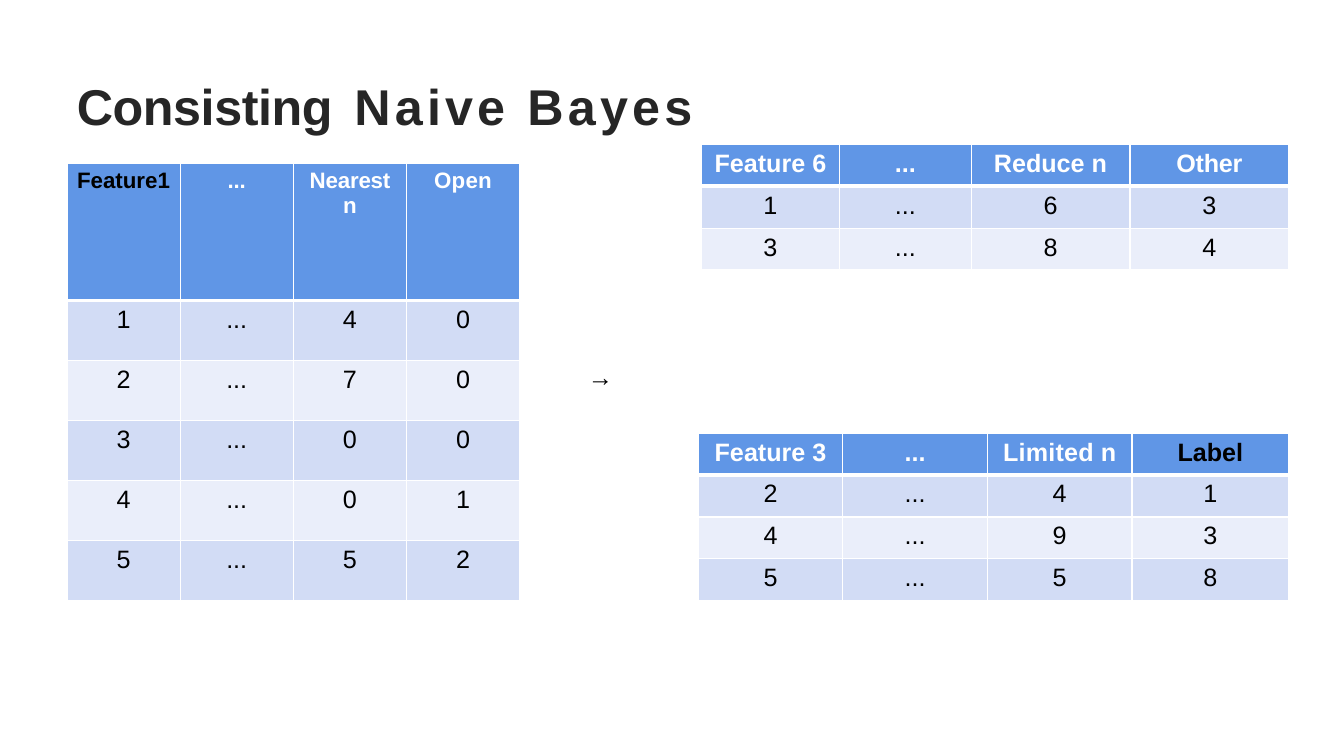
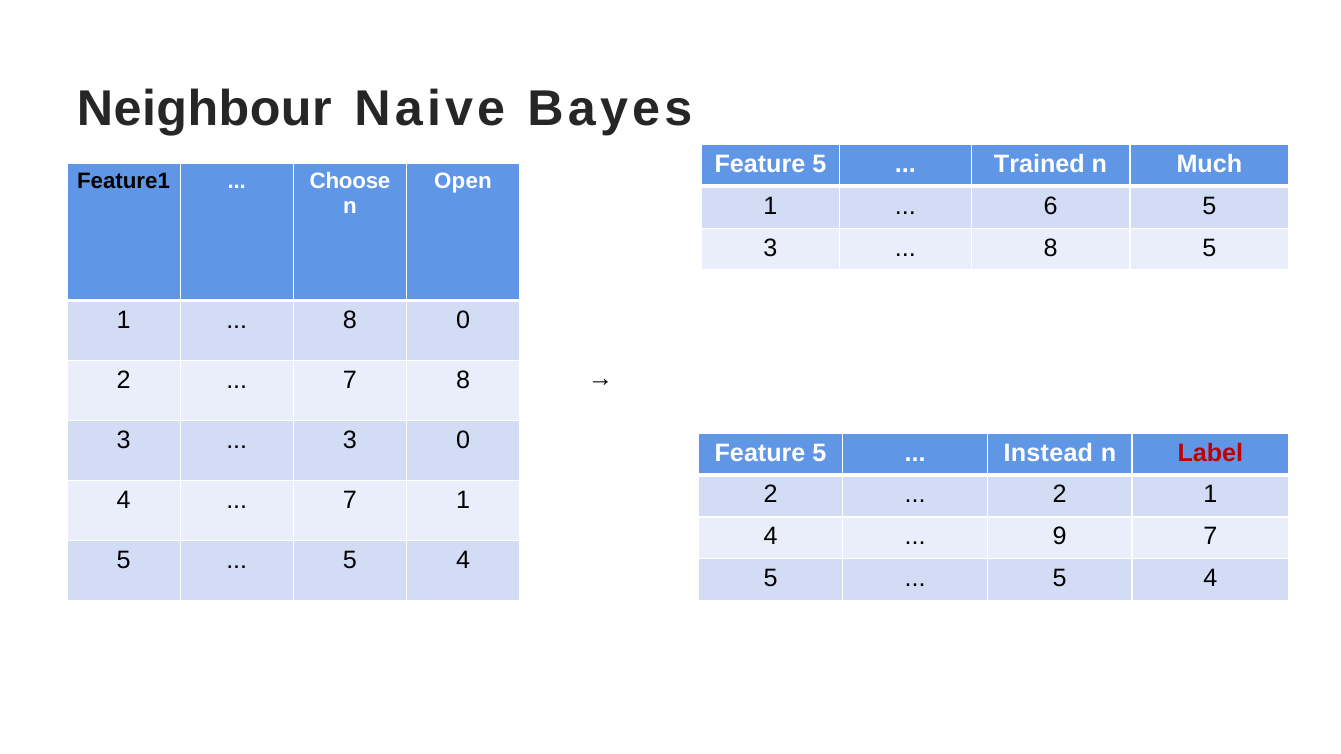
Consisting: Consisting -> Neighbour (204, 109)
6: 6 -> 5 (819, 164)
Reduce: Reduce -> Trained (1039, 164)
Other: Other -> Much (1209, 164)
Nearest: Nearest -> Choose (350, 182)
6 3: 3 -> 5 (1209, 206)
8 4: 4 -> 5 (1209, 248)
4: 4 -> 8 (350, 320)
7 0: 0 -> 8 (463, 380)
0: 0 -> 3 (350, 440)
3: 3 -> 5 (819, 453)
Limited: Limited -> Instead (1048, 453)
Label colour: black -> red (1210, 453)
4: 4 -> 2 (1060, 495)
0: 0 -> 7 (350, 500)
9 3: 3 -> 7 (1210, 537)
2: 2 -> 4 (463, 560)
8: 8 -> 4 (1210, 579)
